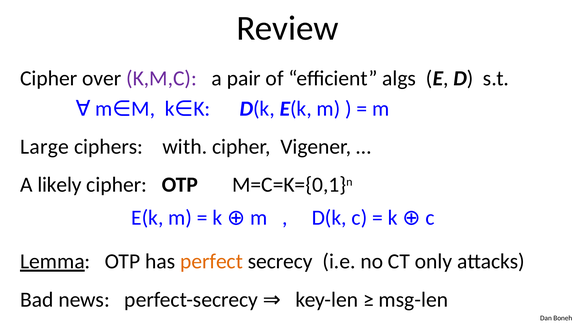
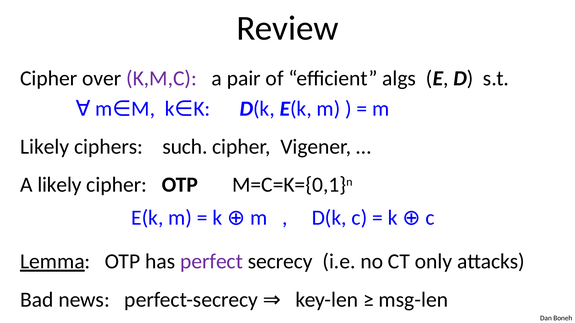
Large: Large -> Likely (45, 147)
with: with -> such (185, 147)
perfect colour: orange -> purple (212, 262)
